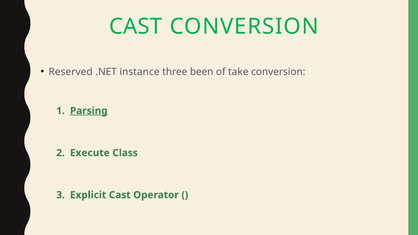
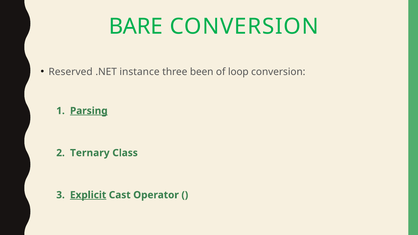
CAST: CAST -> BARE (136, 27)
take: take -> loop (238, 72)
Execute: Execute -> Ternary (90, 153)
Explicit underline: none -> present (88, 195)
